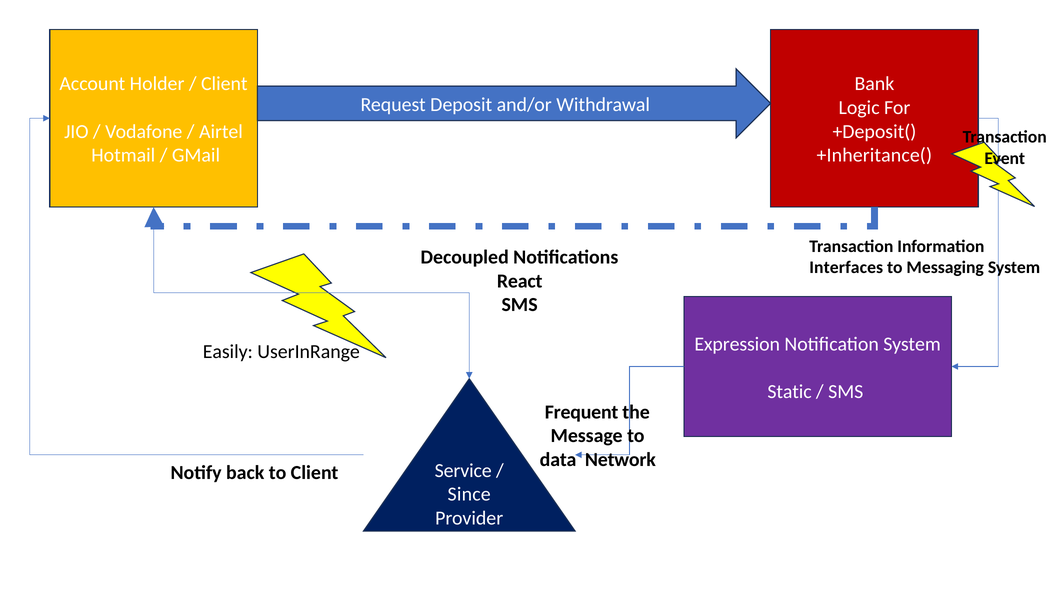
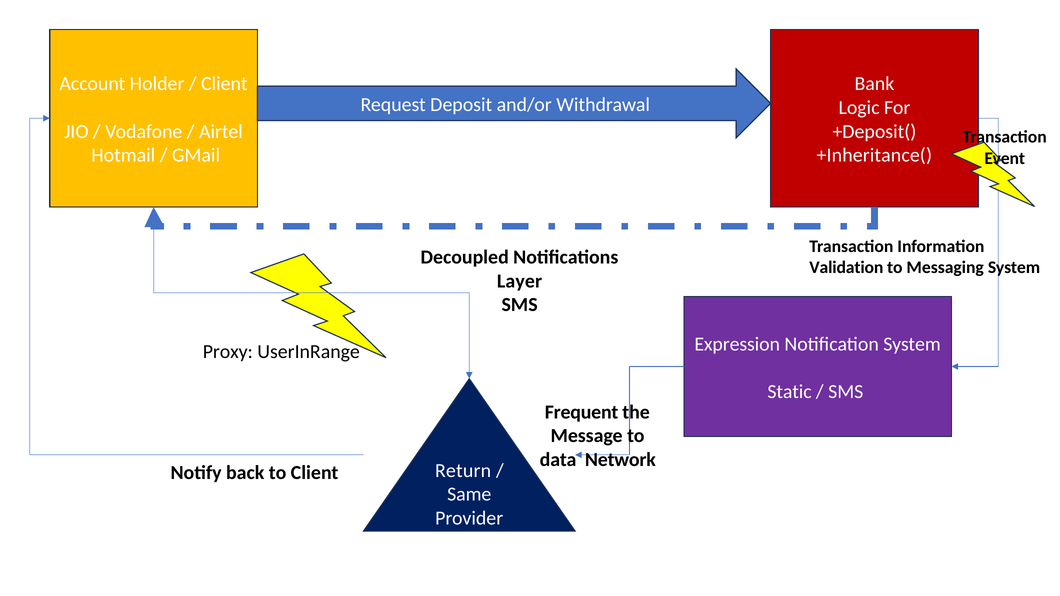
Interfaces: Interfaces -> Validation (846, 268)
React: React -> Layer (520, 281)
Easily: Easily -> Proxy (228, 352)
Service: Service -> Return (463, 471)
Since: Since -> Same (469, 495)
